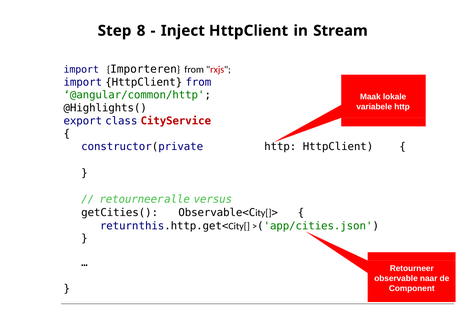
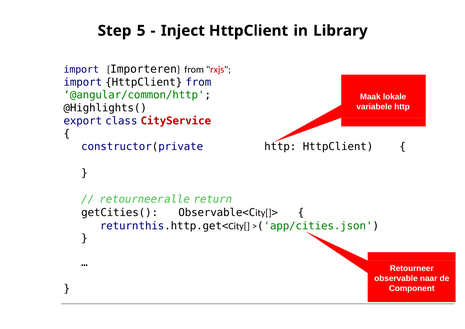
8: 8 -> 5 (141, 31)
Stream: Stream -> Library (340, 31)
versus: versus -> return (213, 199)
